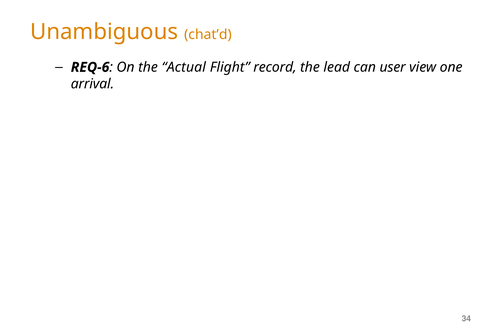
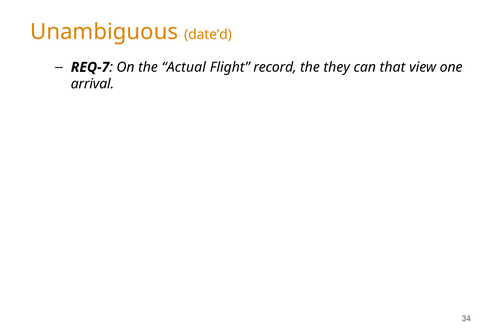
chat’d: chat’d -> date’d (208, 35)
REQ-6: REQ-6 -> REQ-7 (90, 67)
lead: lead -> they (337, 67)
user: user -> that (392, 67)
